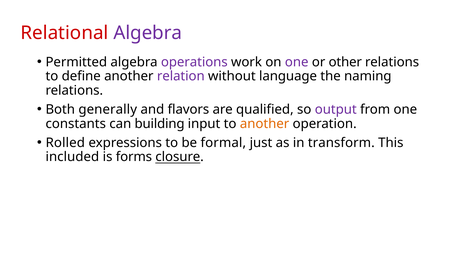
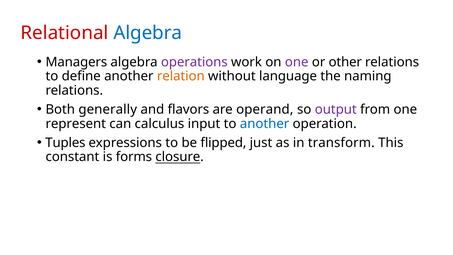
Algebra colour: purple -> blue (148, 33)
Permitted: Permitted -> Managers (76, 62)
relation colour: purple -> orange (181, 76)
qualified: qualified -> operand (265, 109)
constants: constants -> represent (76, 124)
building: building -> calculus (159, 124)
another colour: orange -> blue (265, 124)
Rolled: Rolled -> Tuples (65, 143)
formal: formal -> flipped (223, 143)
included: included -> constant (72, 157)
